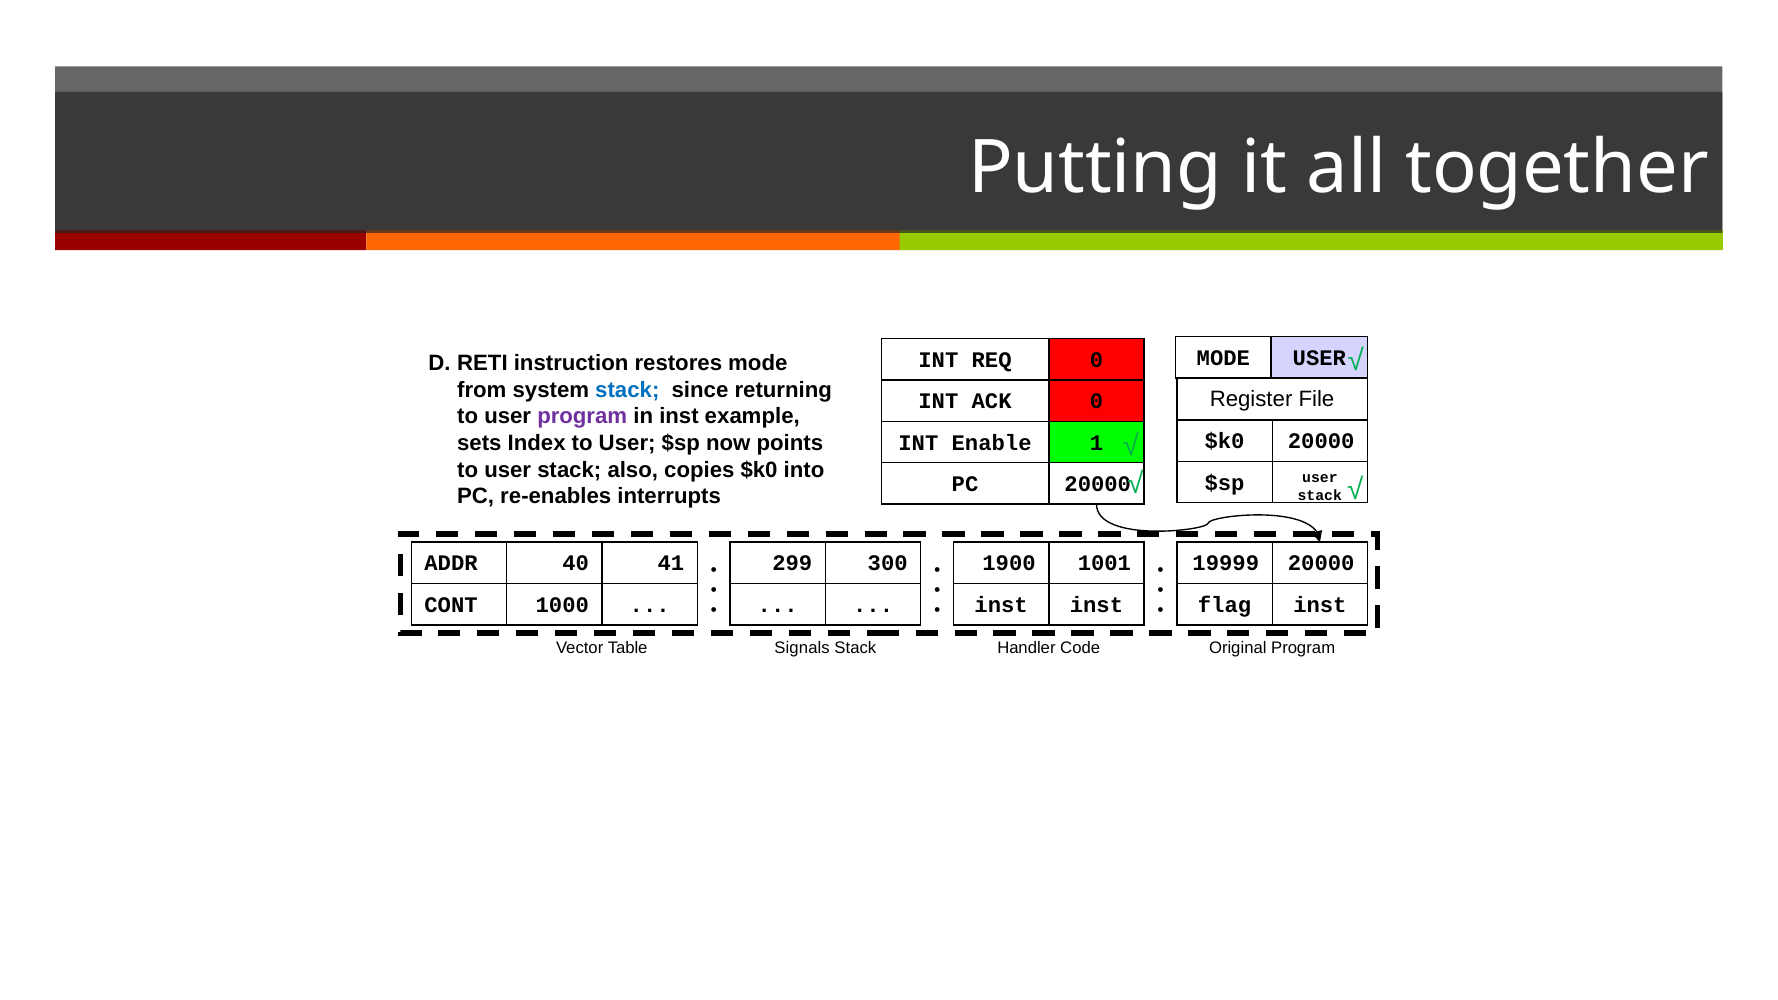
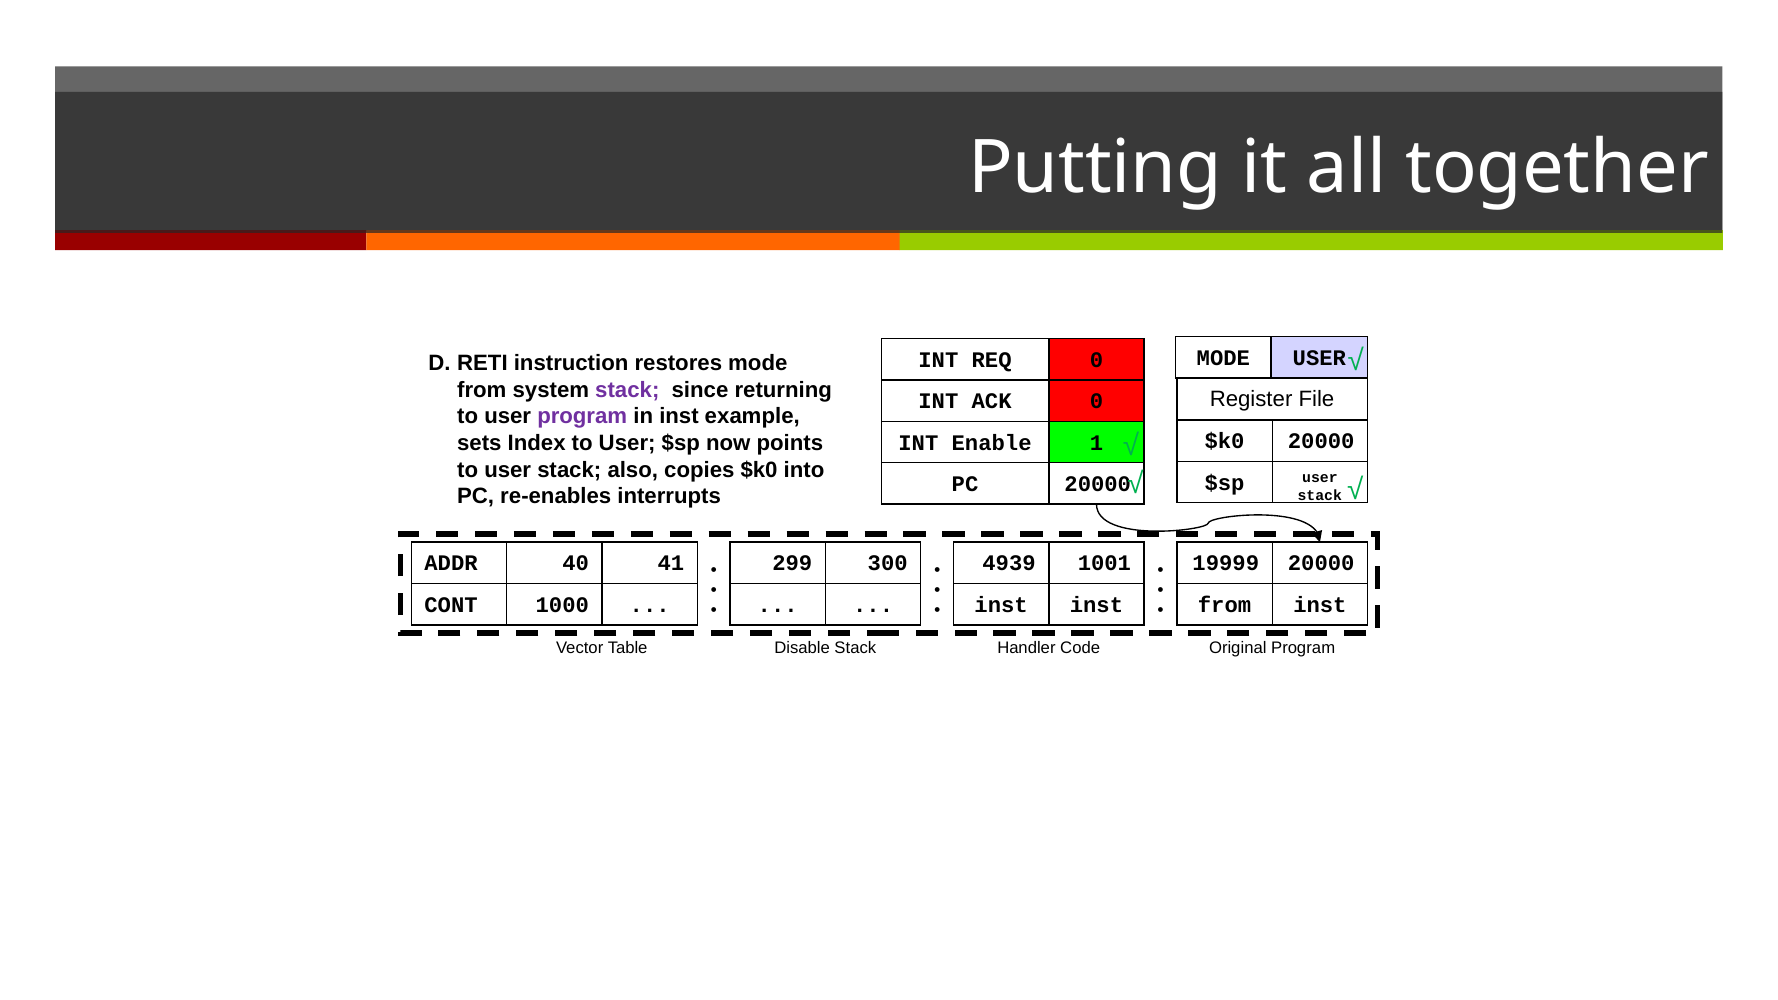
stack colour: blue -> purple (627, 390)
1900: 1900 -> 4939 (1009, 564)
flag: flag -> from (1225, 605)
Signals: Signals -> Disable (802, 648)
